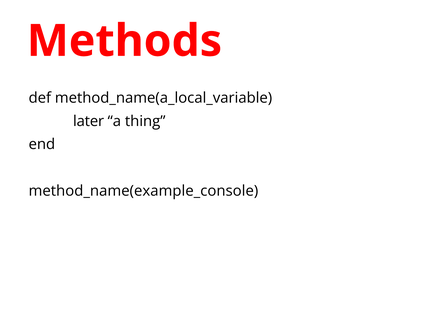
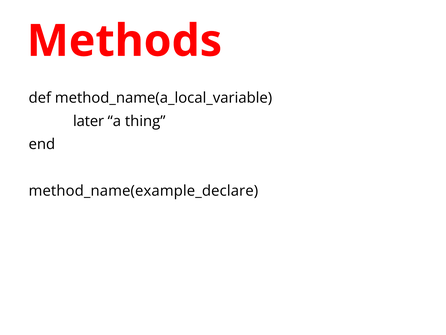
method_name(example_console: method_name(example_console -> method_name(example_declare (143, 191)
